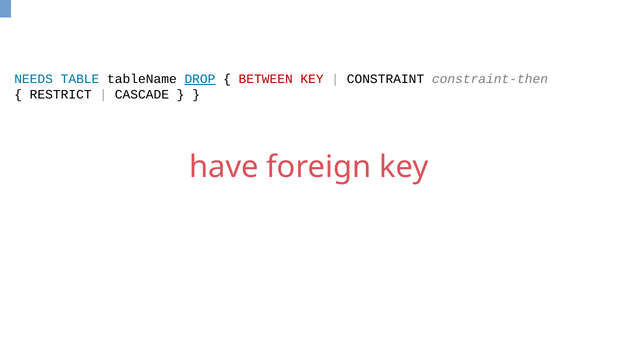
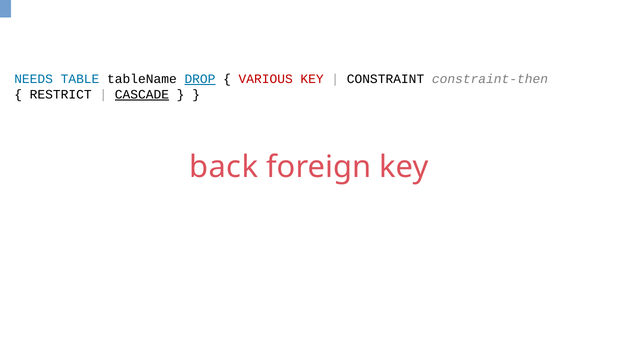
BETWEEN: BETWEEN -> VARIOUS (266, 79)
CASCADE underline: none -> present (142, 95)
have: have -> back (224, 168)
